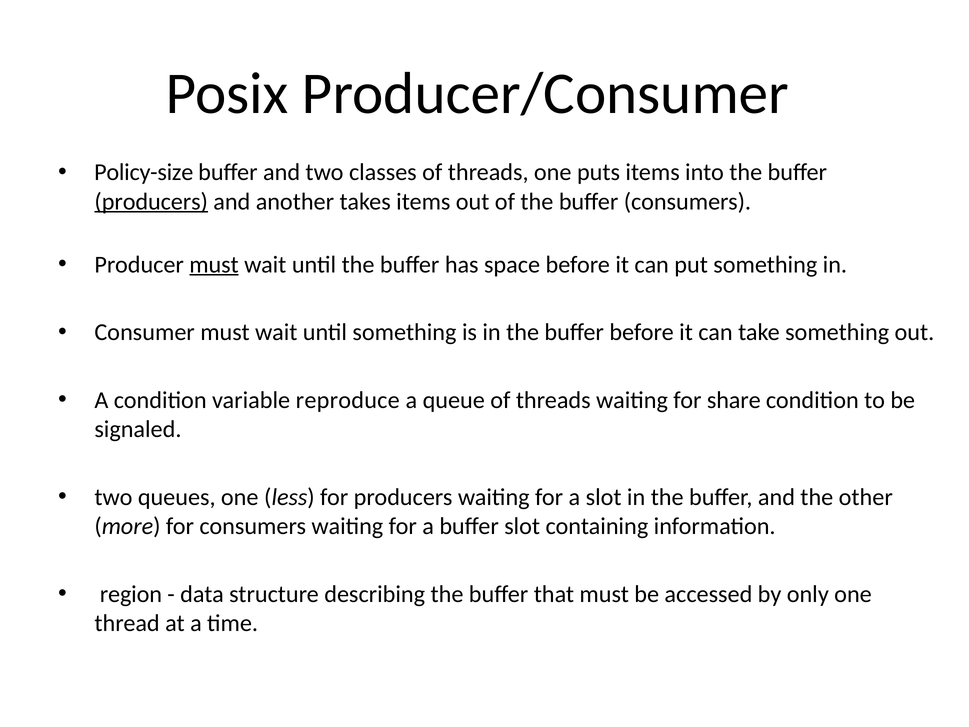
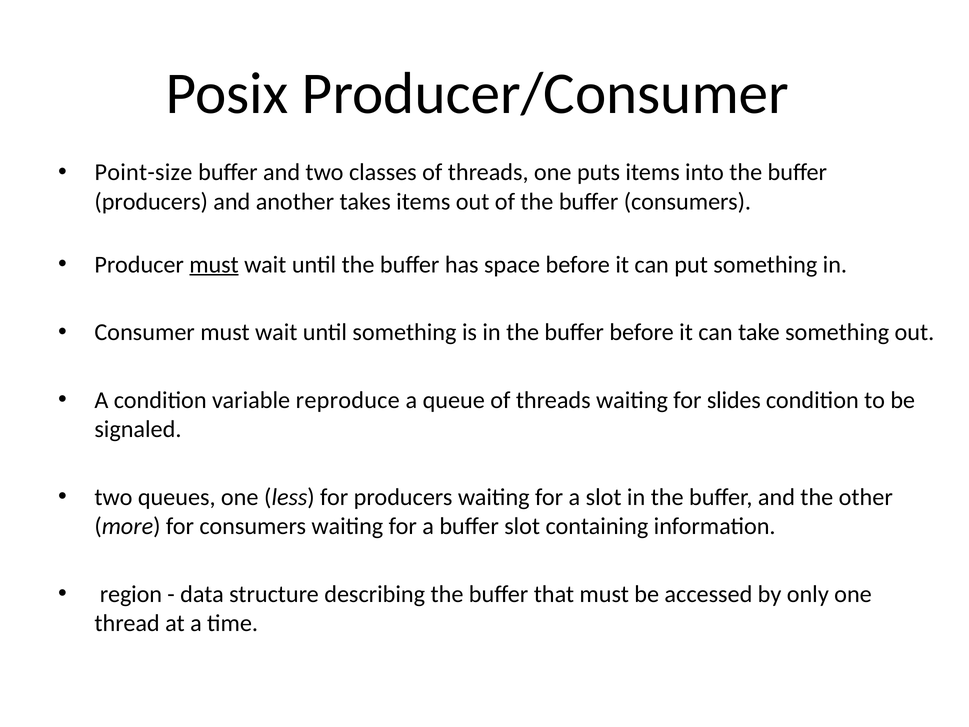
Policy-size: Policy-size -> Point-size (143, 172)
producers underline: present -> none (151, 201)
share: share -> slides (734, 400)
